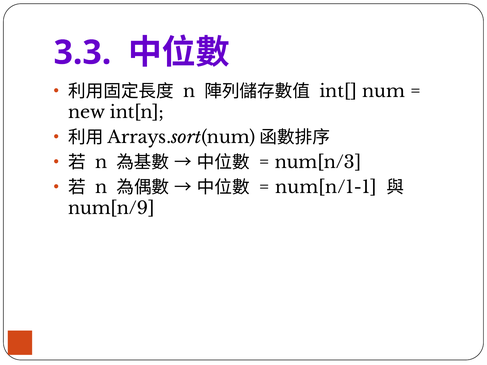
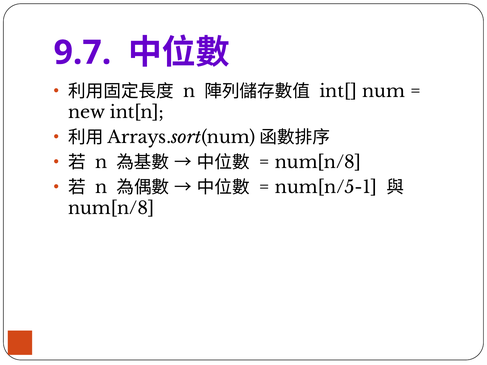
3.3: 3.3 -> 9.7 (82, 53)
num[n/3: num[n/3 -> num[n/8 (318, 162)
num[n/1-1: num[n/1-1 -> num[n/5-1 (326, 187)
num[n/9: num[n/9 -> num[n/8 (111, 209)
